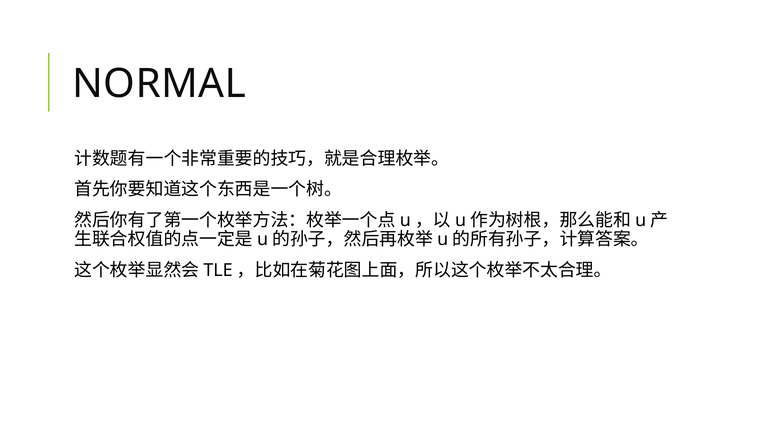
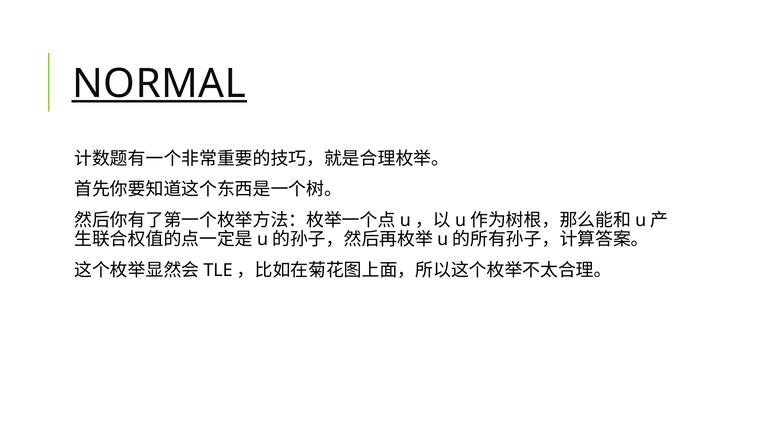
NORMAL underline: none -> present (159, 84)
